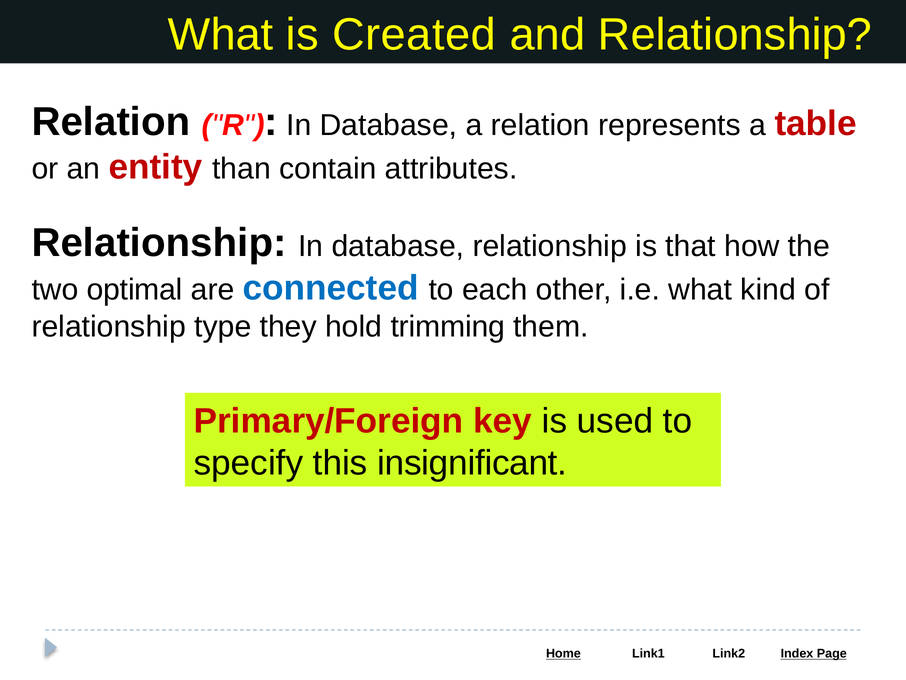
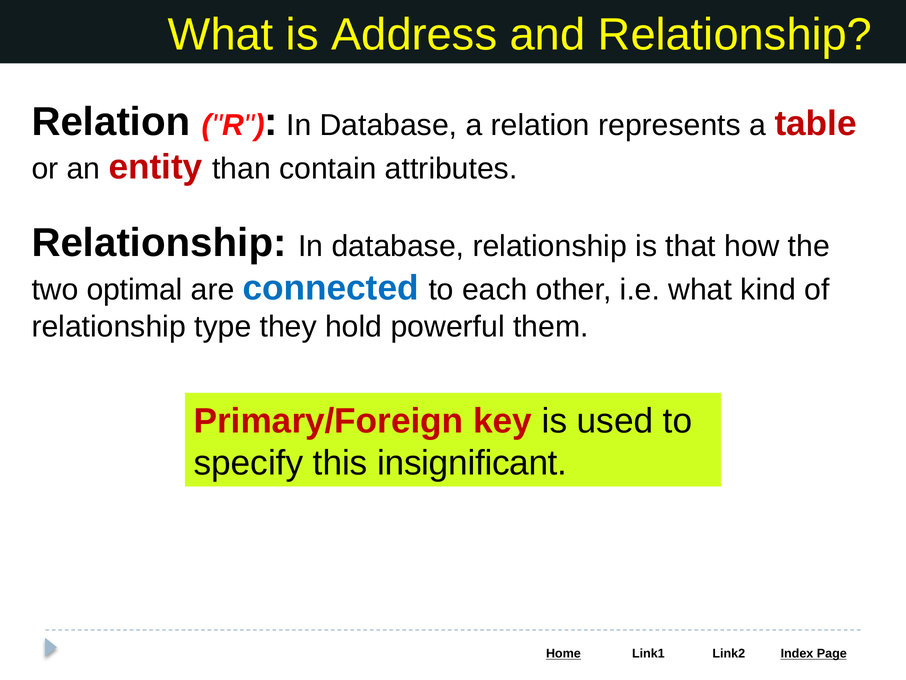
Created: Created -> Address (414, 35)
trimming: trimming -> powerful (448, 327)
